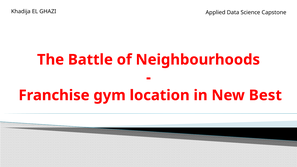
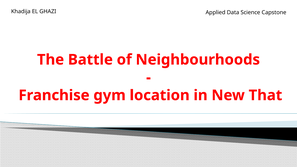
Best: Best -> That (265, 95)
